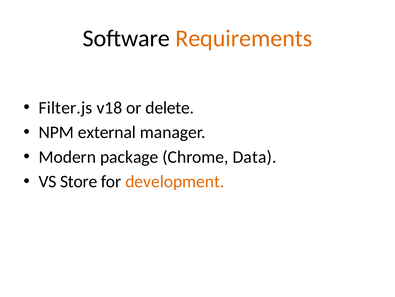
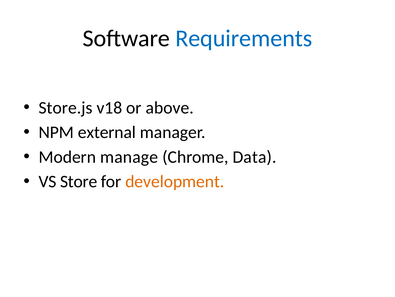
Requirements colour: orange -> blue (244, 38)
Filter.js: Filter.js -> Store.js (65, 107)
delete: delete -> above (170, 107)
package: package -> manage (129, 157)
